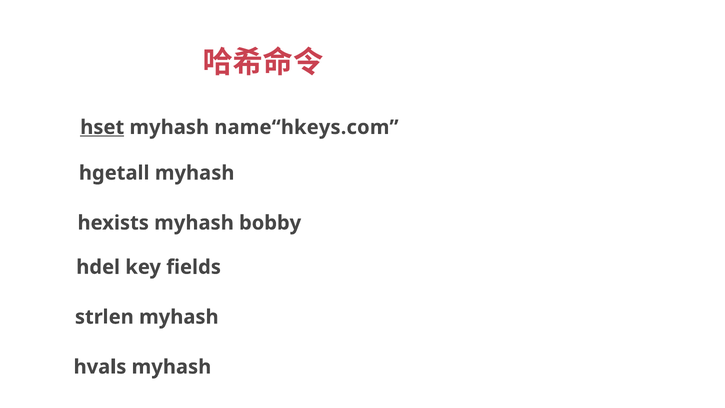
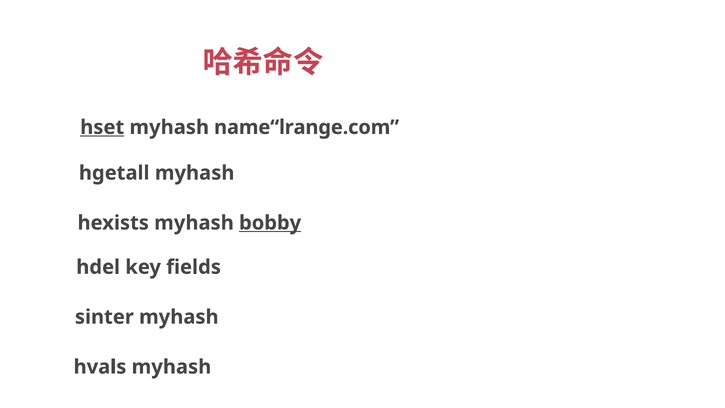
name“hkeys.com: name“hkeys.com -> name“lrange.com (307, 127)
bobby underline: none -> present (270, 223)
strlen: strlen -> sinter (104, 317)
